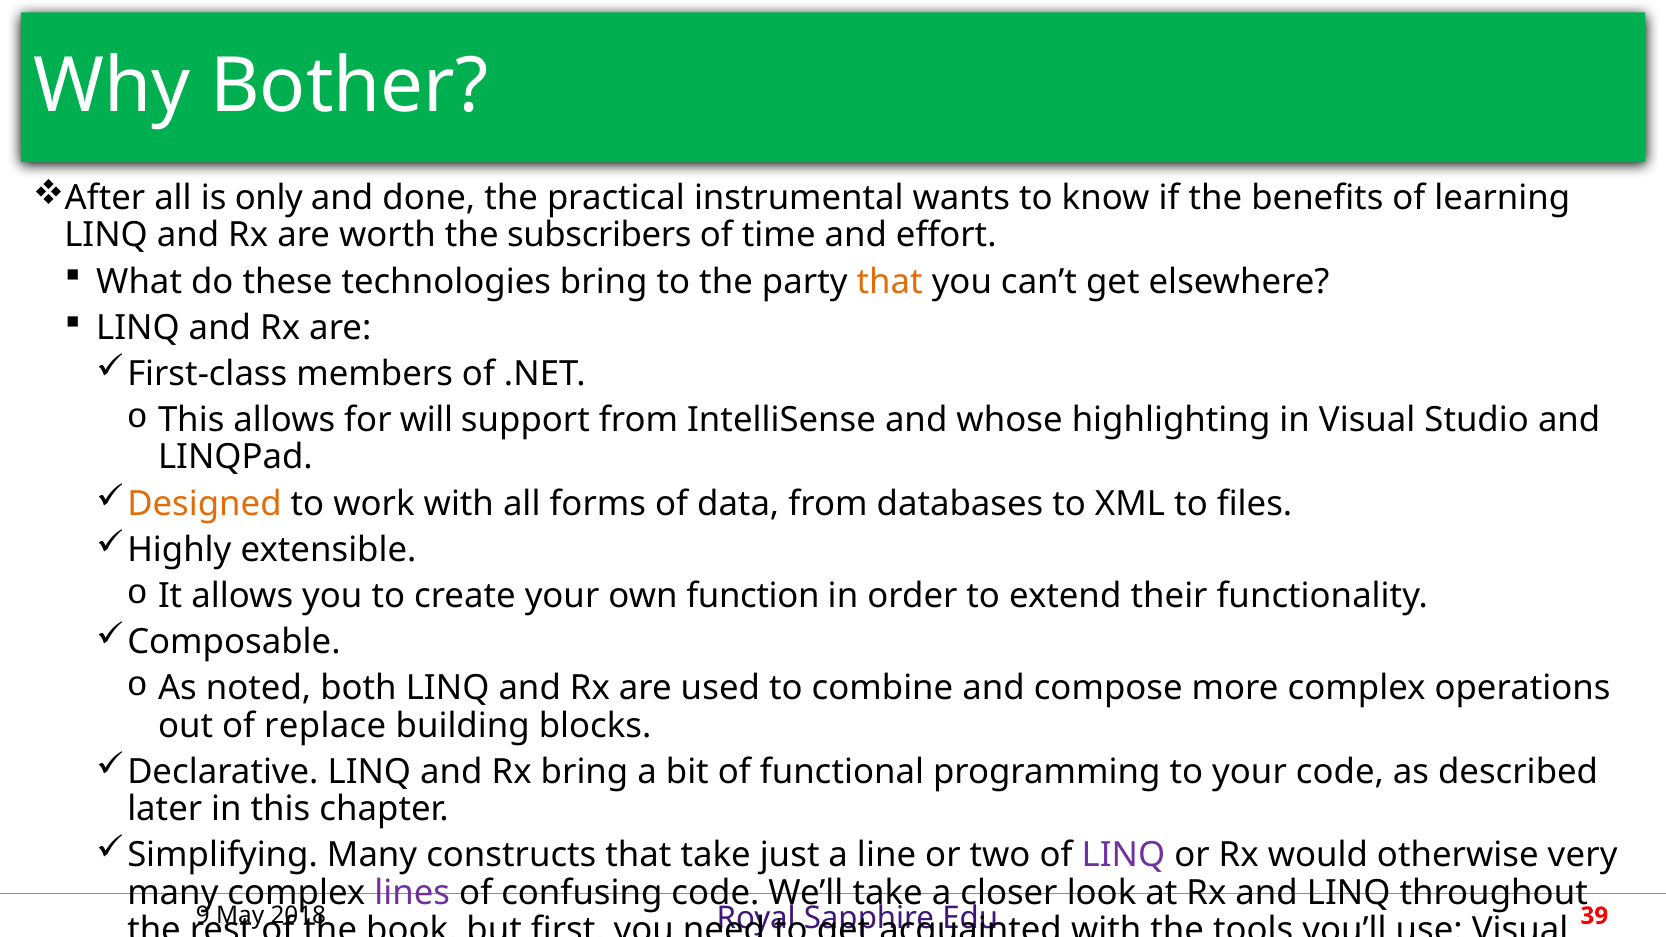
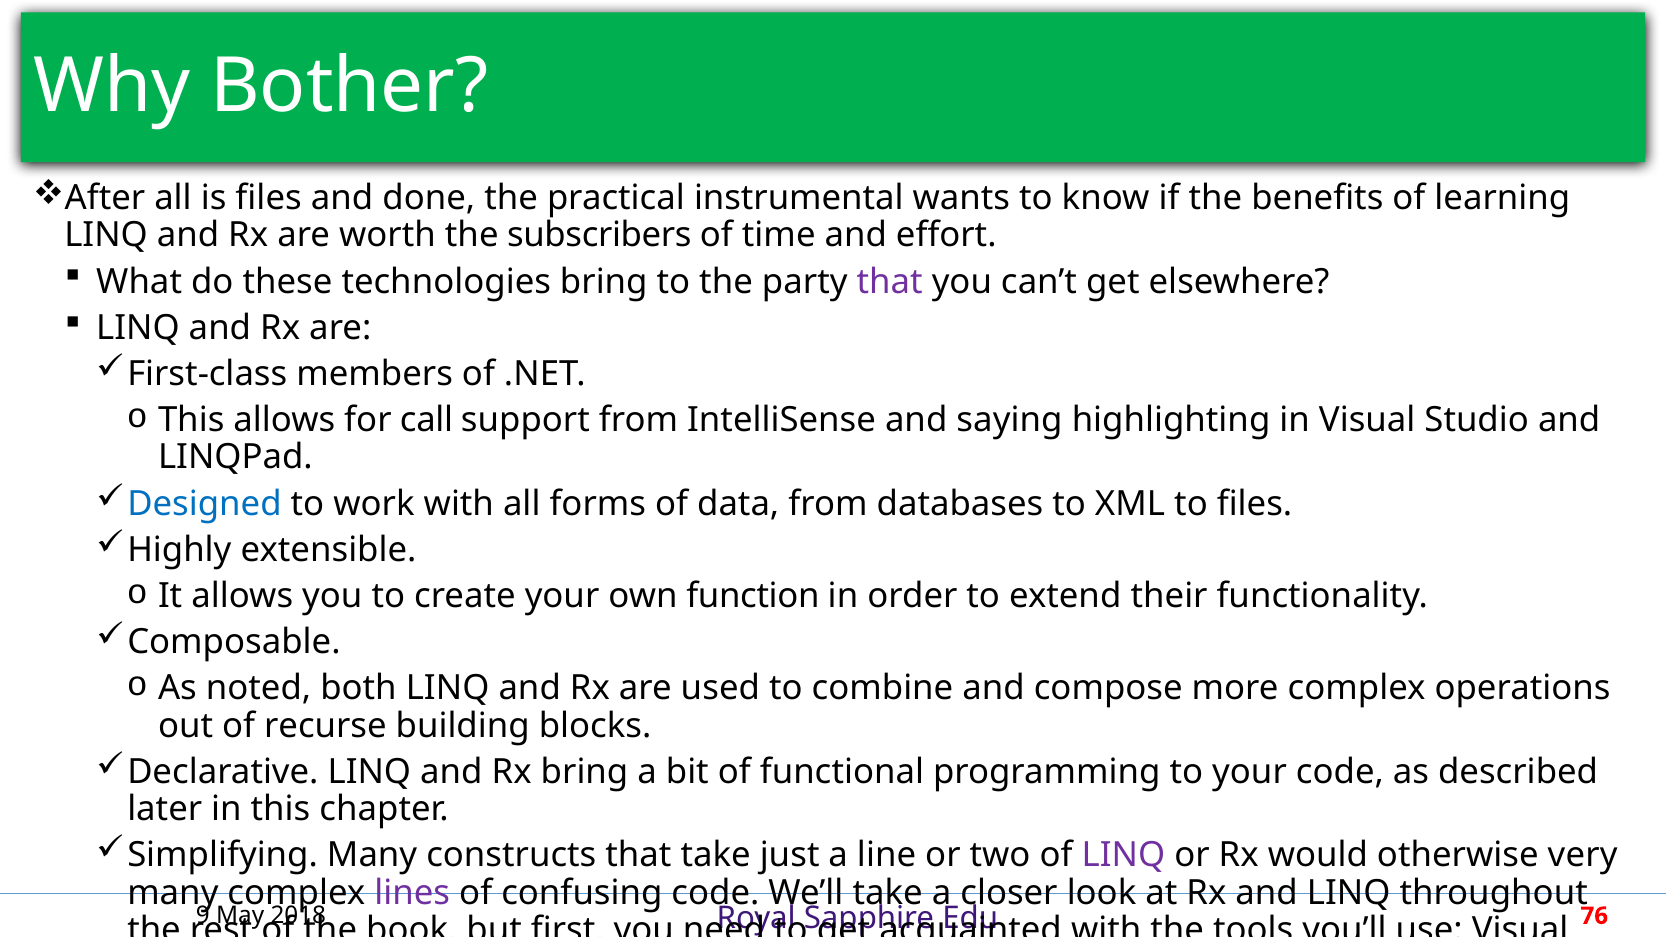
is only: only -> files (269, 198)
that colour: orange -> purple (890, 282)
will: will -> call (426, 420)
whose: whose -> saying (1009, 420)
Designed colour: orange -> blue (204, 504)
replace: replace -> recurse (325, 726)
39: 39 -> 76 (1594, 916)
